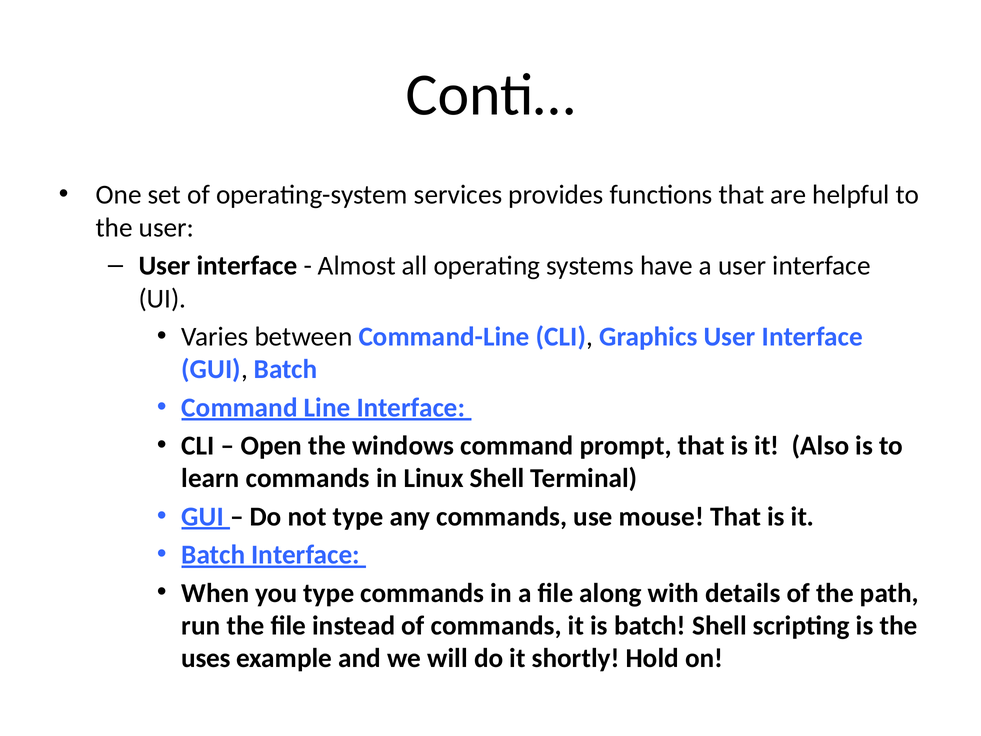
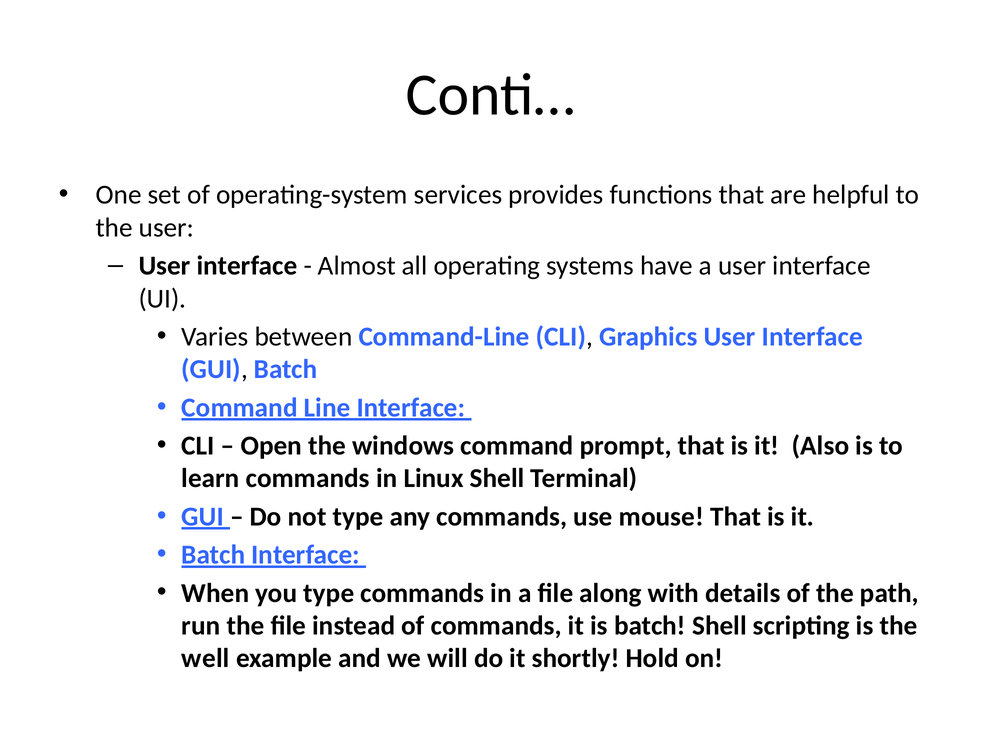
uses: uses -> well (206, 658)
